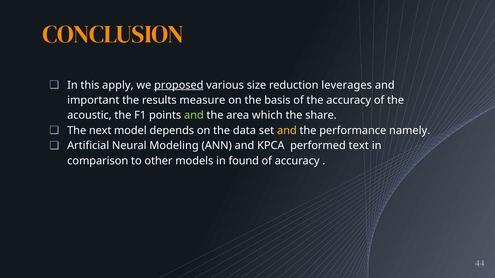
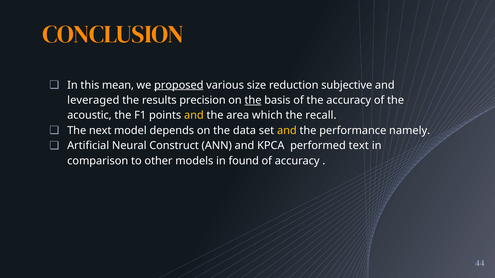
apply: apply -> mean (118, 85)
leverages: leverages -> subjective (347, 85)
important: important -> leveraged (93, 100)
measure: measure -> precision (202, 100)
the underline: none -> present (253, 100)
and colour: light green -> yellow (194, 116)
share: share -> recall (321, 116)
Modeling: Modeling -> Construct (174, 146)
